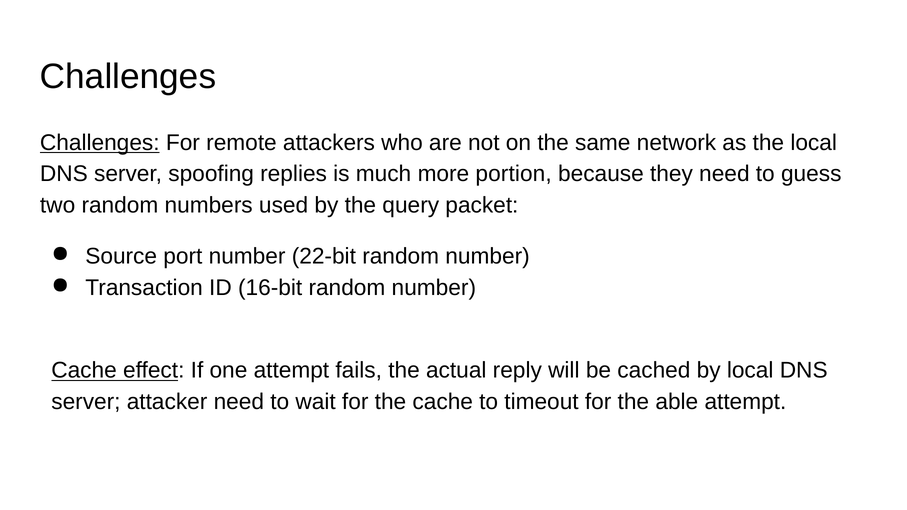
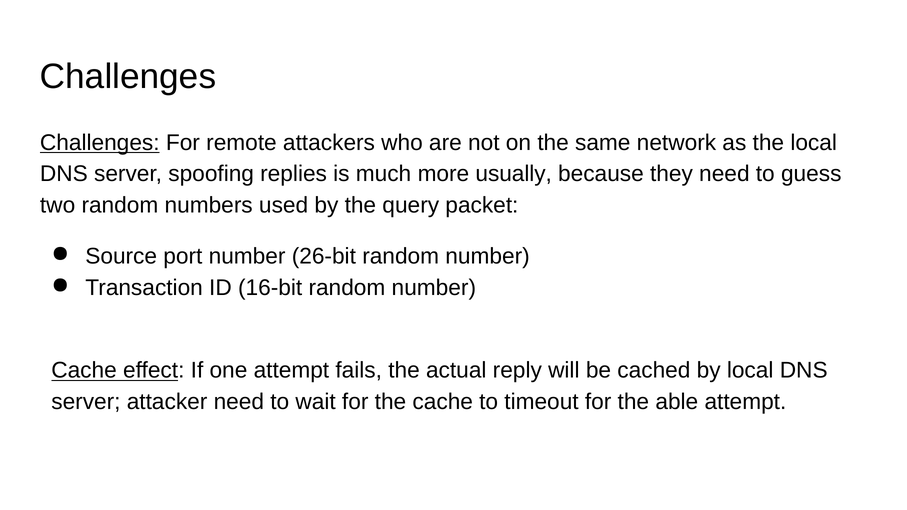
portion: portion -> usually (514, 174)
22-bit: 22-bit -> 26-bit (324, 257)
